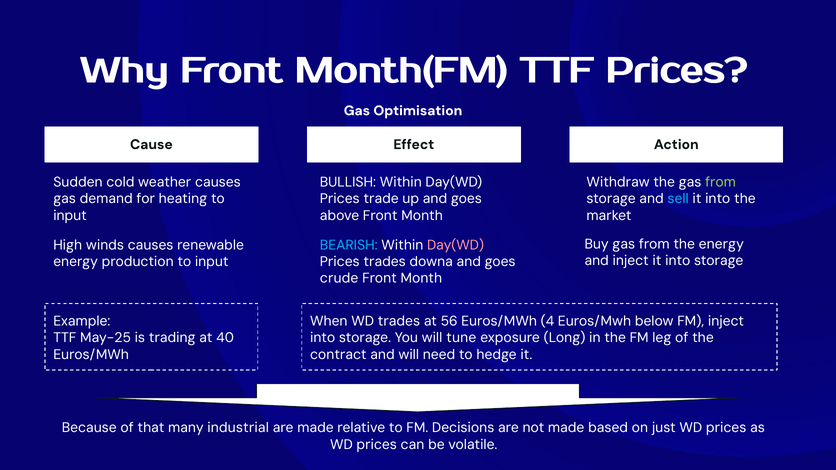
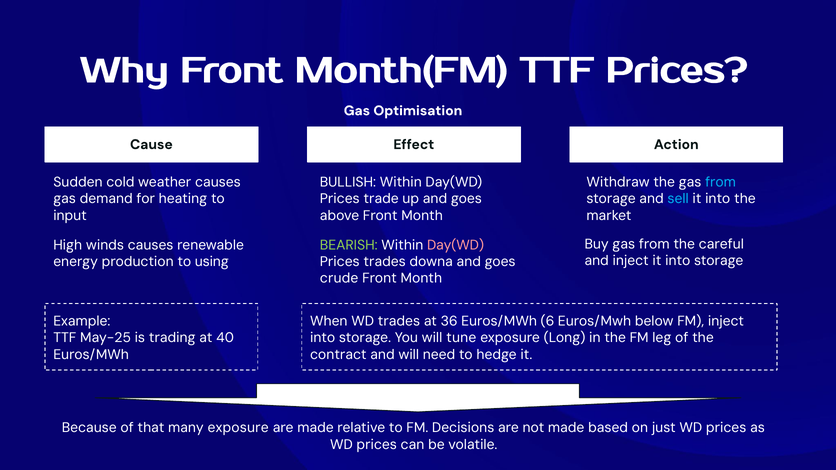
from colour: light green -> light blue (721, 182)
the energy: energy -> careful (721, 244)
BEARISH colour: light blue -> light green (349, 245)
production to input: input -> using (212, 262)
56: 56 -> 36 (449, 321)
4: 4 -> 6 (547, 321)
many industrial: industrial -> exposure (238, 428)
